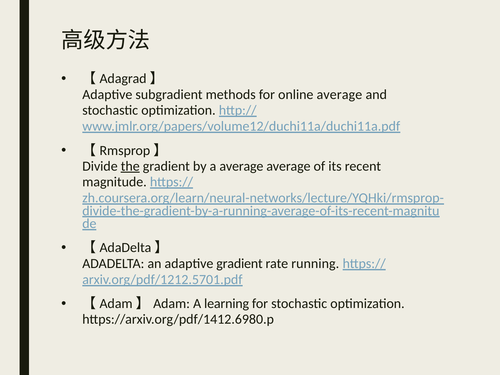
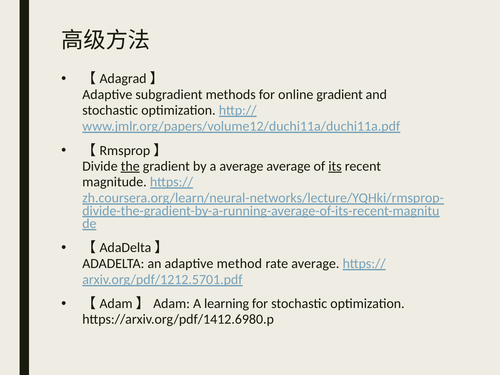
online average: average -> gradient (340, 94)
its underline: none -> present (335, 166)
adaptive gradient: gradient -> method (239, 264)
rate running: running -> average (315, 264)
